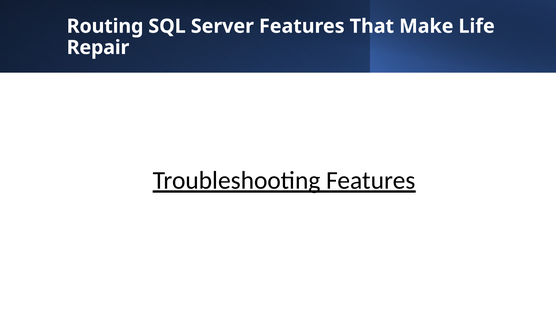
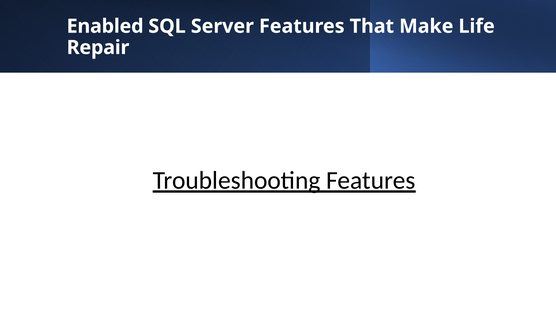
Routing: Routing -> Enabled (105, 26)
